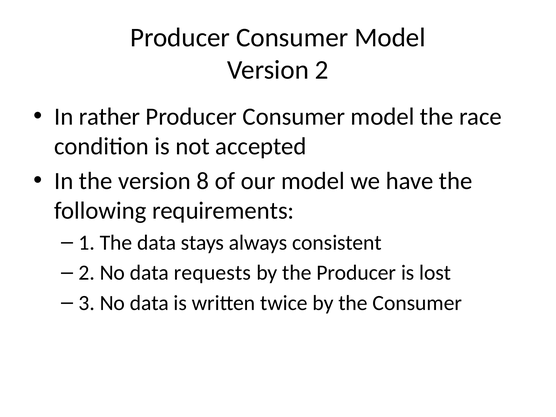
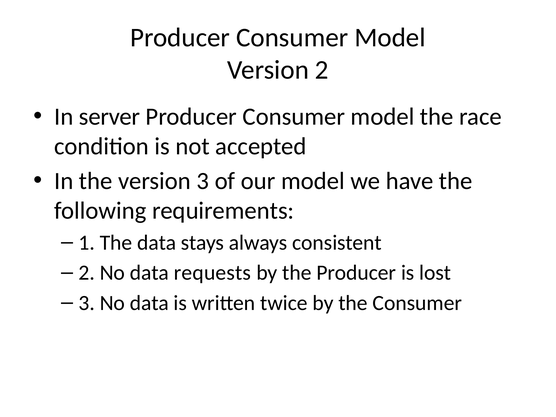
rather: rather -> server (110, 117)
version 8: 8 -> 3 (203, 181)
